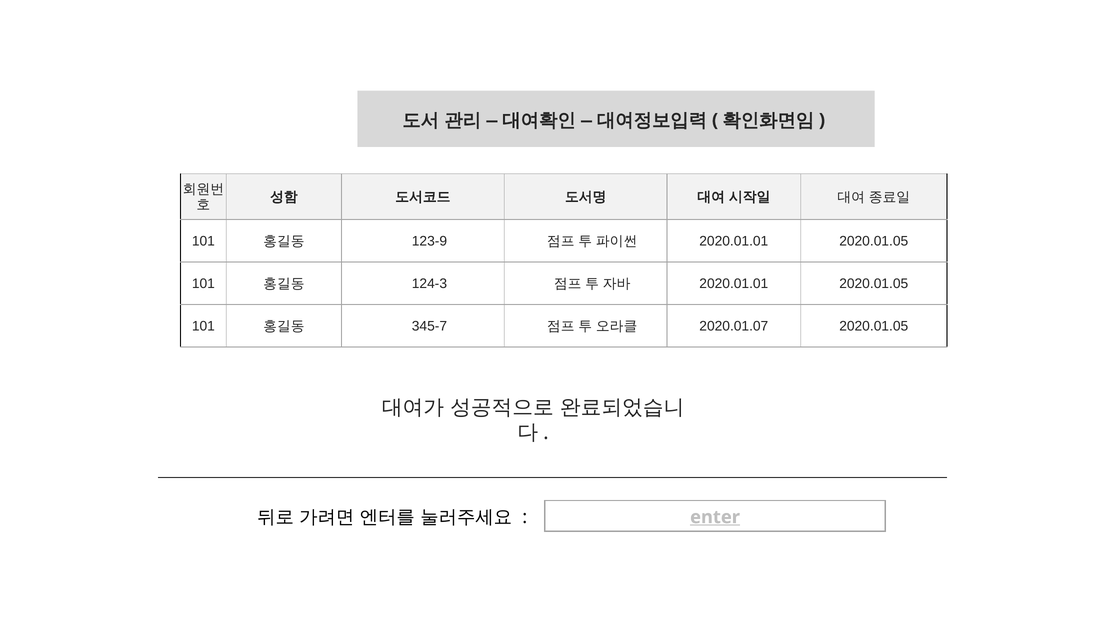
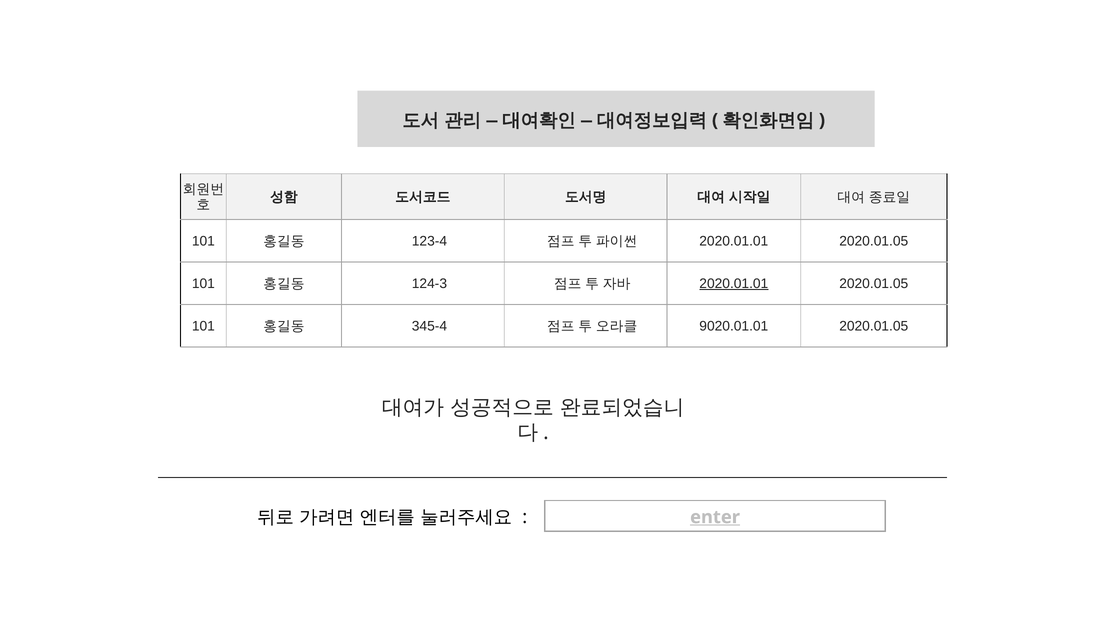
123-9: 123-9 -> 123-4 (429, 241)
2020.01.01 underline: none -> present (734, 283)
345-7: 345-7 -> 345-4 (429, 326)
2020.01.07: 2020.01.07 -> 9020.01.01 (734, 326)
